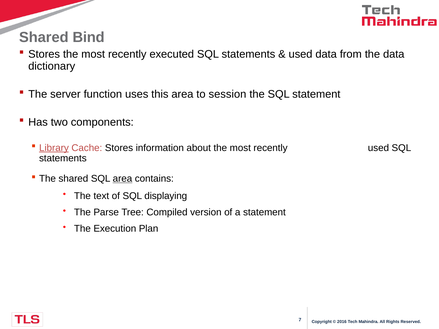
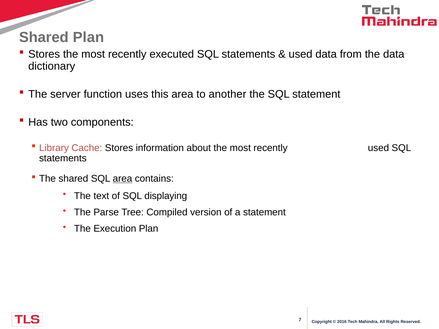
Shared Bind: Bind -> Plan (88, 37)
session: session -> another (227, 94)
Library underline: present -> none (54, 148)
